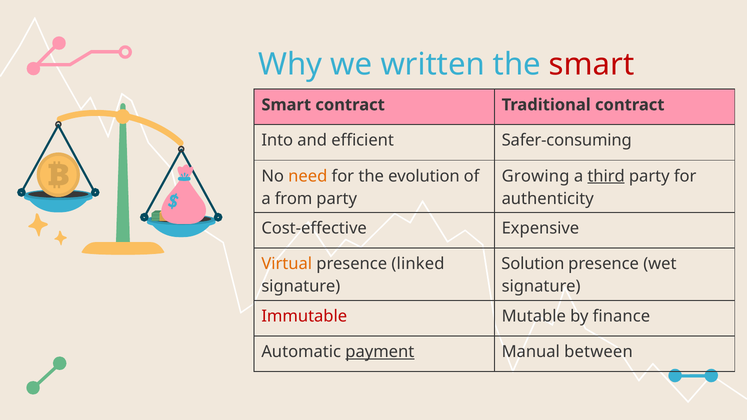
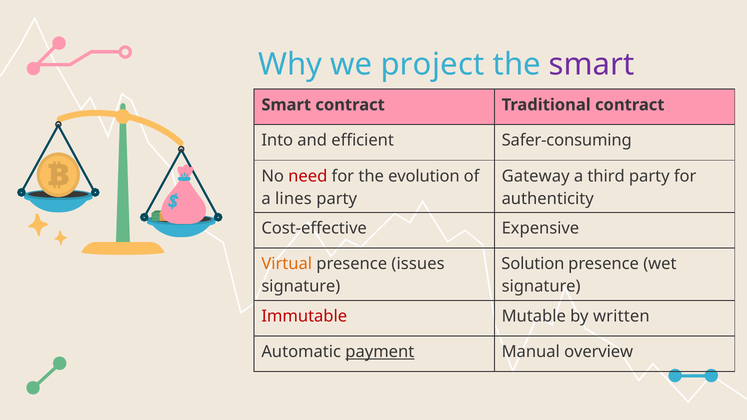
written: written -> project (432, 65)
smart colour: red -> purple (592, 65)
need colour: orange -> red (308, 176)
Growing: Growing -> Gateway (536, 176)
third underline: present -> none (606, 176)
from: from -> lines (293, 199)
linked: linked -> issues (418, 264)
finance: finance -> written (621, 316)
between: between -> overview (599, 352)
